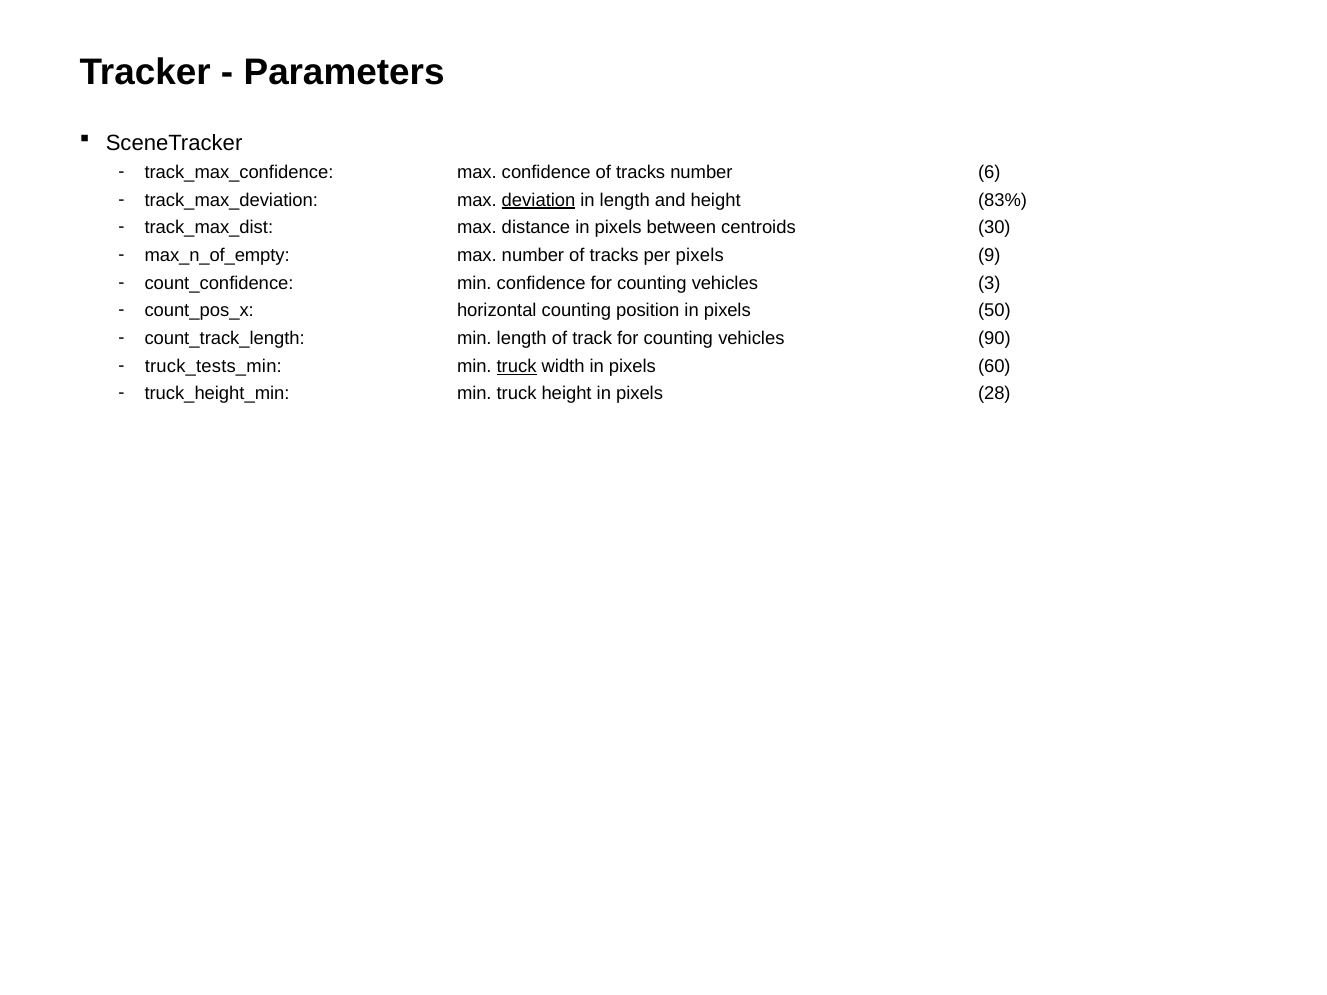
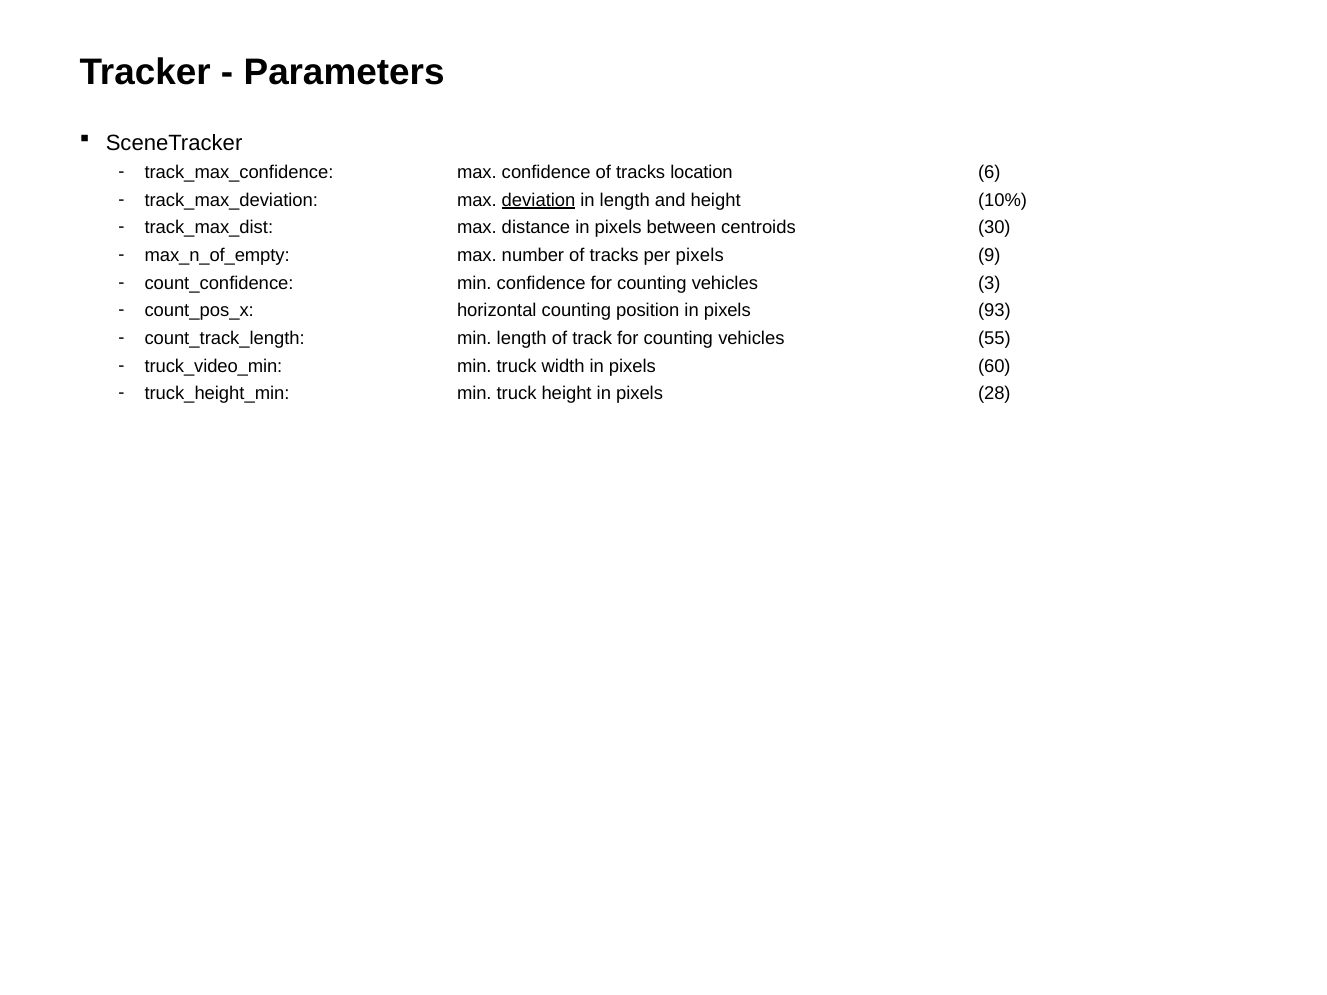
tracks number: number -> location (701, 172)
83%: 83% -> 10% (1003, 200)
50: 50 -> 93 (994, 311)
90: 90 -> 55 (994, 339)
truck_tests_min: truck_tests_min -> truck_video_min (213, 366)
truck underline: present -> none (517, 366)
